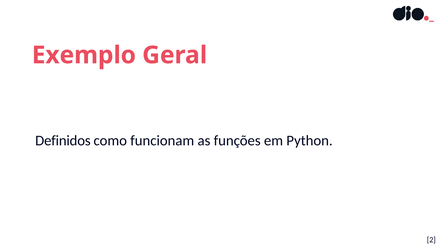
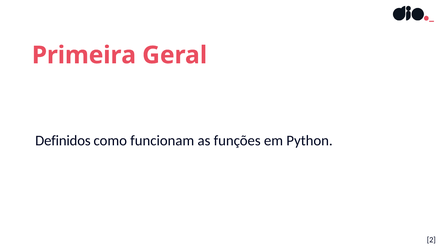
Exemplo: Exemplo -> Primeira (84, 55)
